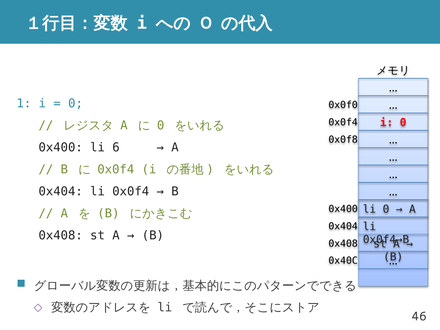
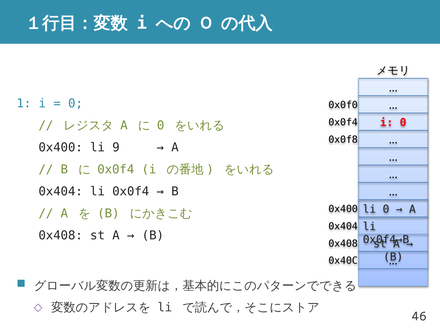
6: 6 -> 9 (116, 148)
